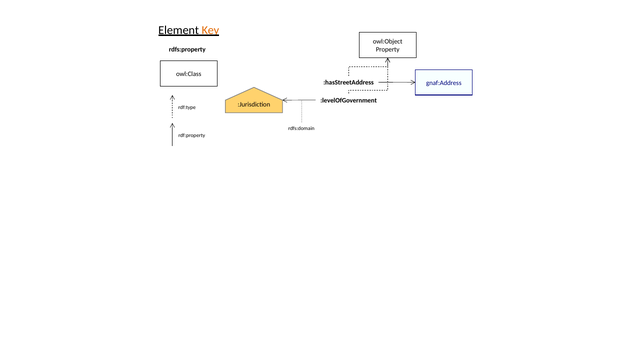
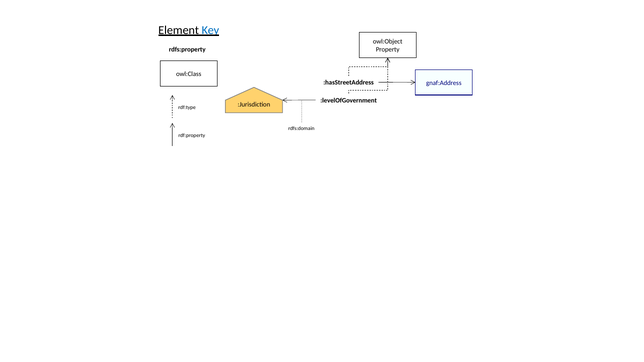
Key colour: orange -> blue (210, 30)
